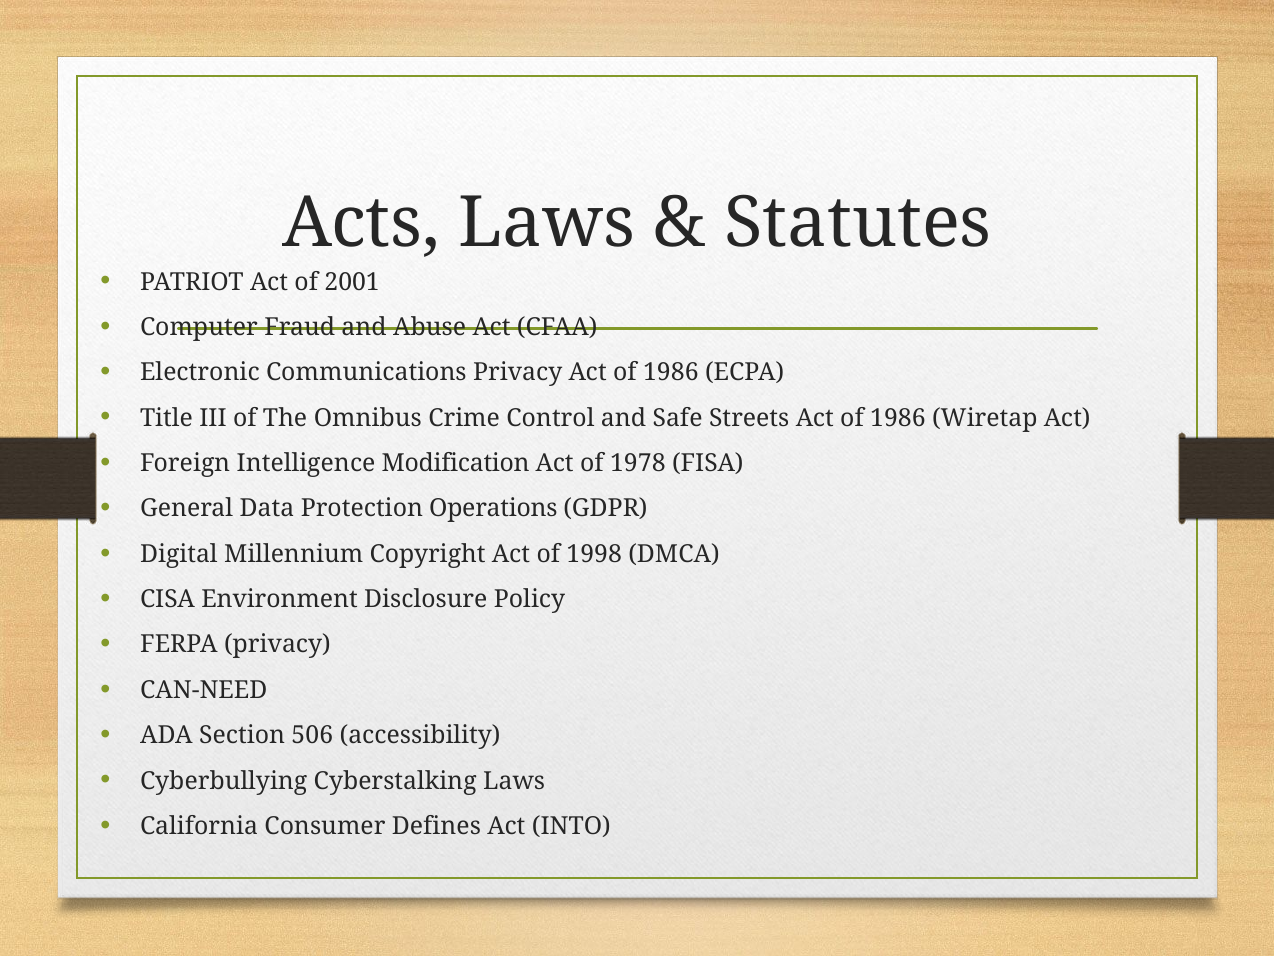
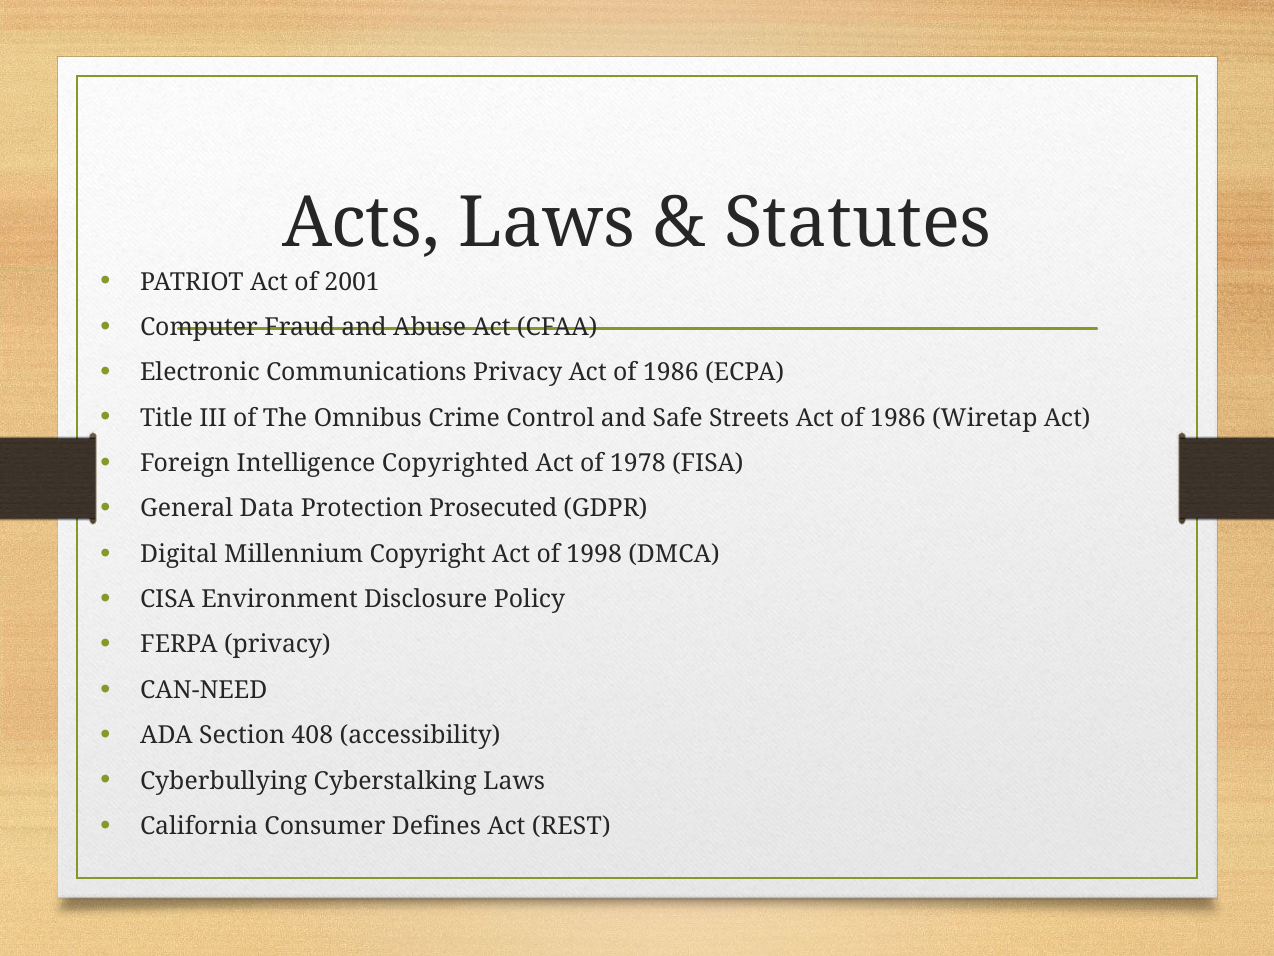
Modification: Modification -> Copyrighted (455, 463)
Operations: Operations -> Prosecuted (493, 508)
506: 506 -> 408 (312, 735)
INTO: INTO -> REST (571, 826)
